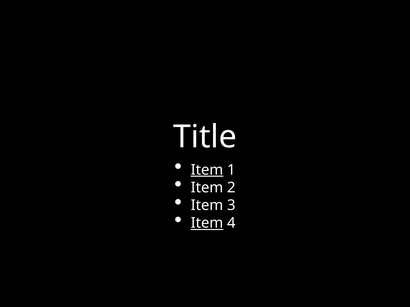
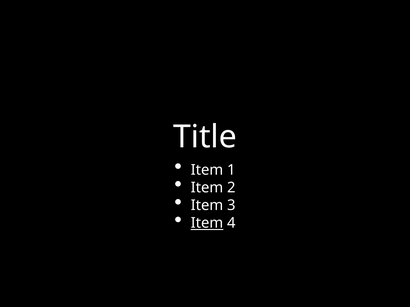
Item underline: present -> none (207, 170)
